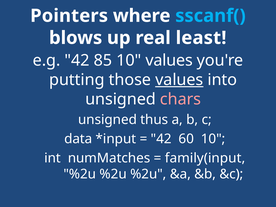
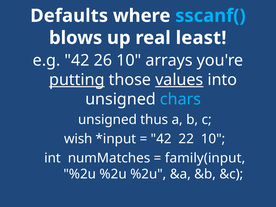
Pointers: Pointers -> Defaults (69, 16)
85: 85 -> 26 (103, 60)
10 values: values -> arrays (169, 60)
putting underline: none -> present (77, 80)
chars colour: pink -> light blue (181, 99)
data: data -> wish (78, 139)
60: 60 -> 22 (186, 139)
